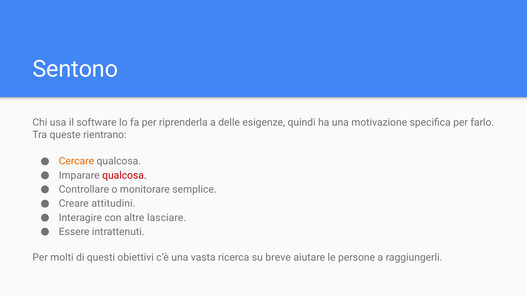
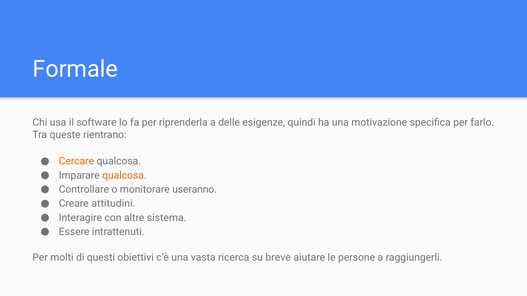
Sentono: Sentono -> Formale (75, 69)
qualcosa colour: red -> orange (124, 176)
semplice: semplice -> useranno (195, 190)
lasciare: lasciare -> sistema (167, 218)
